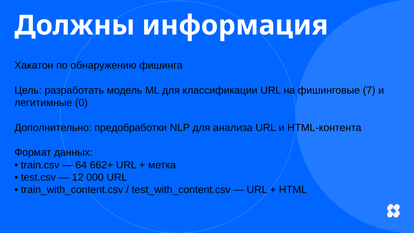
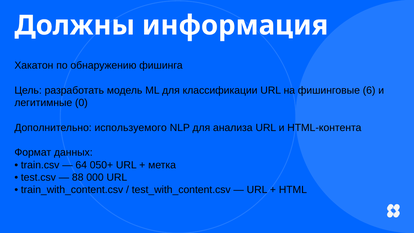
7: 7 -> 6 (369, 90)
предобработки: предобработки -> используемого (131, 128)
662+: 662+ -> 050+ (101, 165)
12: 12 -> 88 (78, 177)
